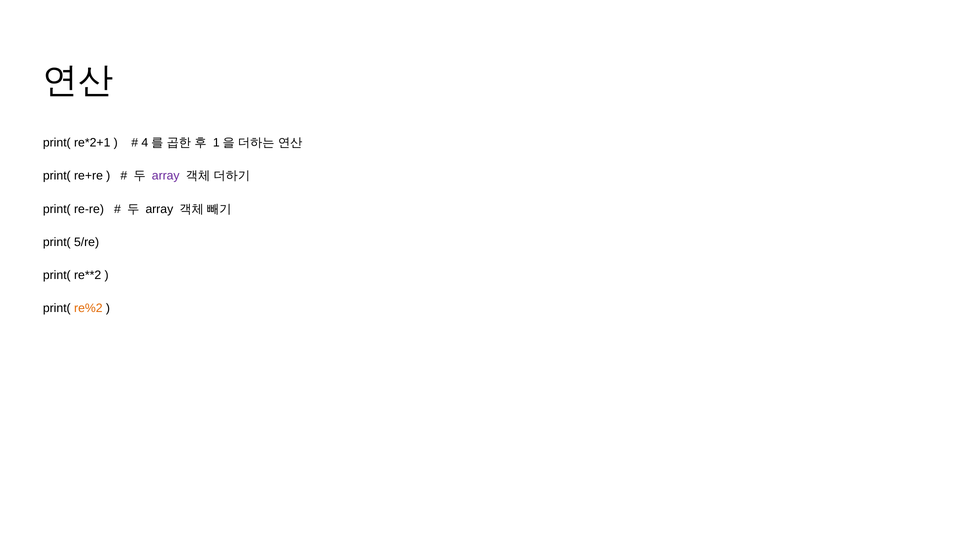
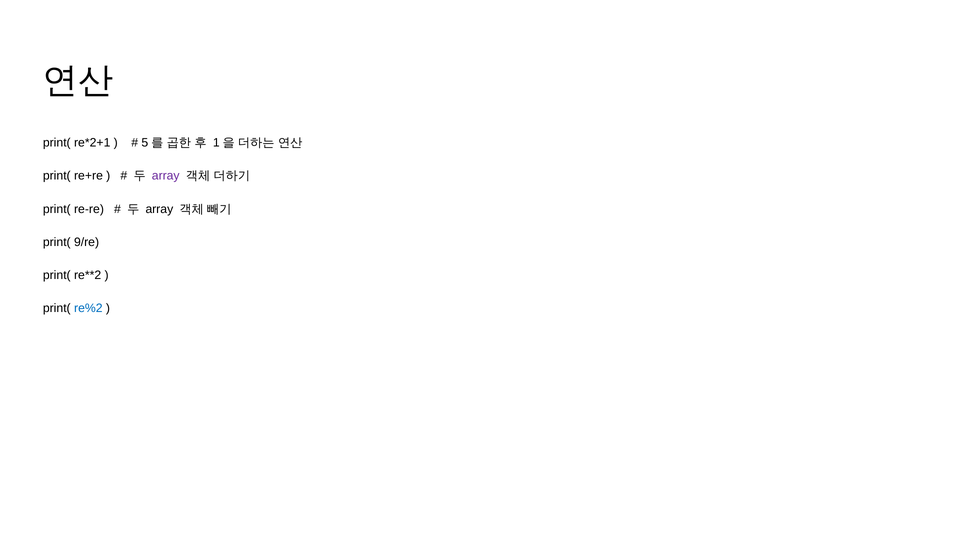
4: 4 -> 5 (145, 143)
5/re: 5/re -> 9/re (87, 242)
re%2 colour: orange -> blue (88, 308)
